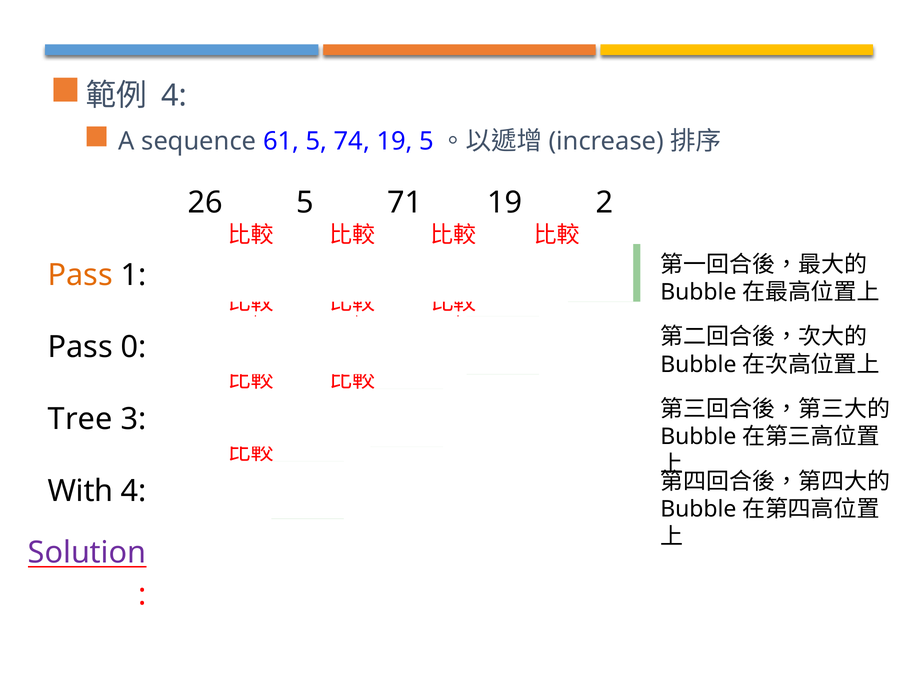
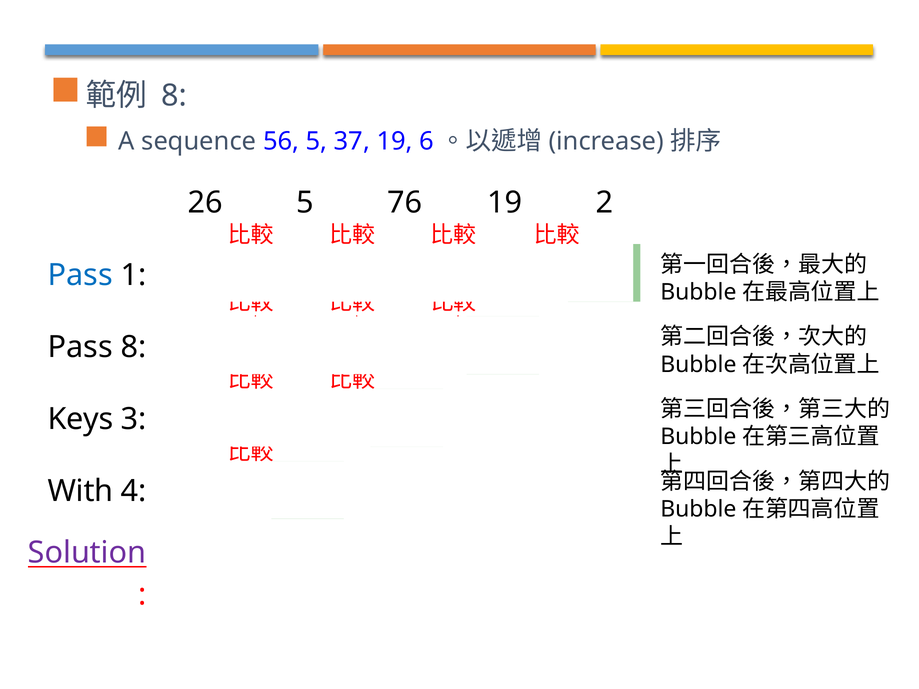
4: 4 -> 8 (174, 95)
61: 61 -> 56 (281, 142)
74: 74 -> 37 (352, 142)
19 5: 5 -> 6 (427, 142)
71: 71 -> 76 (405, 203)
Pass colour: orange -> blue (80, 275)
Pass 0: 0 -> 8 (134, 347)
Tree: Tree -> Keys (80, 419)
